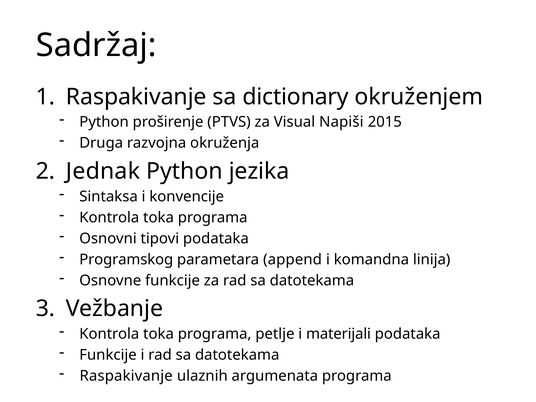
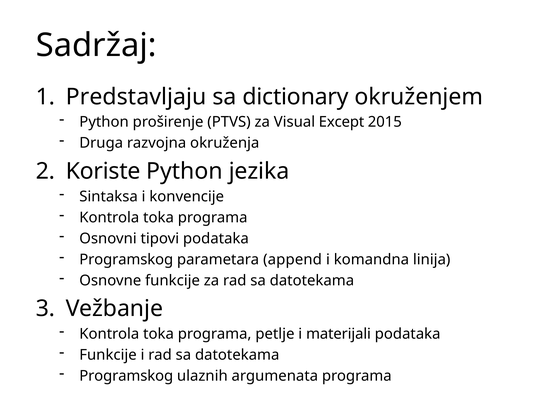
Raspakivanje: Raspakivanje -> Predstavljaju (136, 97)
Napiši: Napiši -> Except (341, 122)
Jednak: Jednak -> Koriste (103, 171)
Raspakivanje: Raspakivanje -> Programskog (126, 376)
